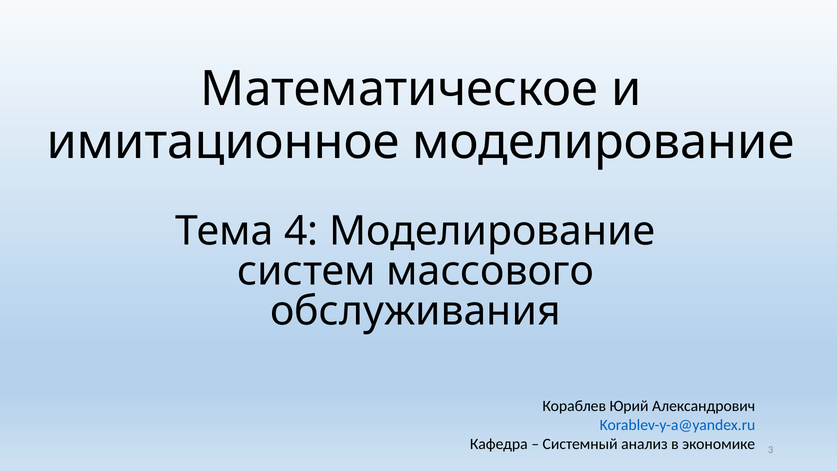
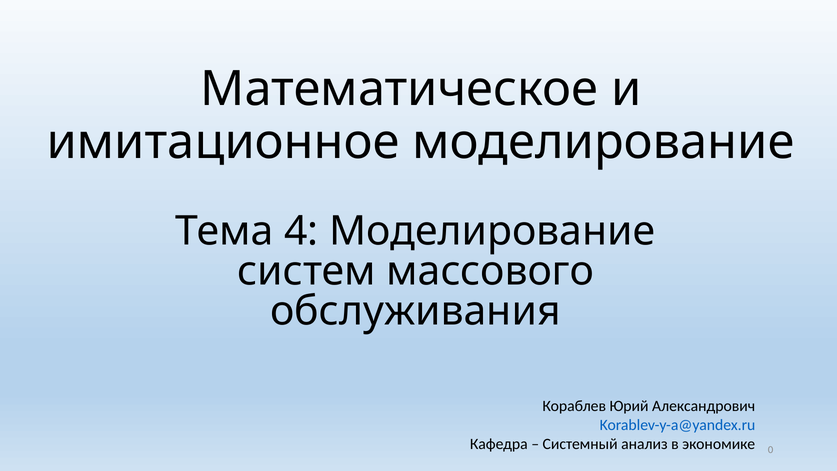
3: 3 -> 0 (771, 450)
